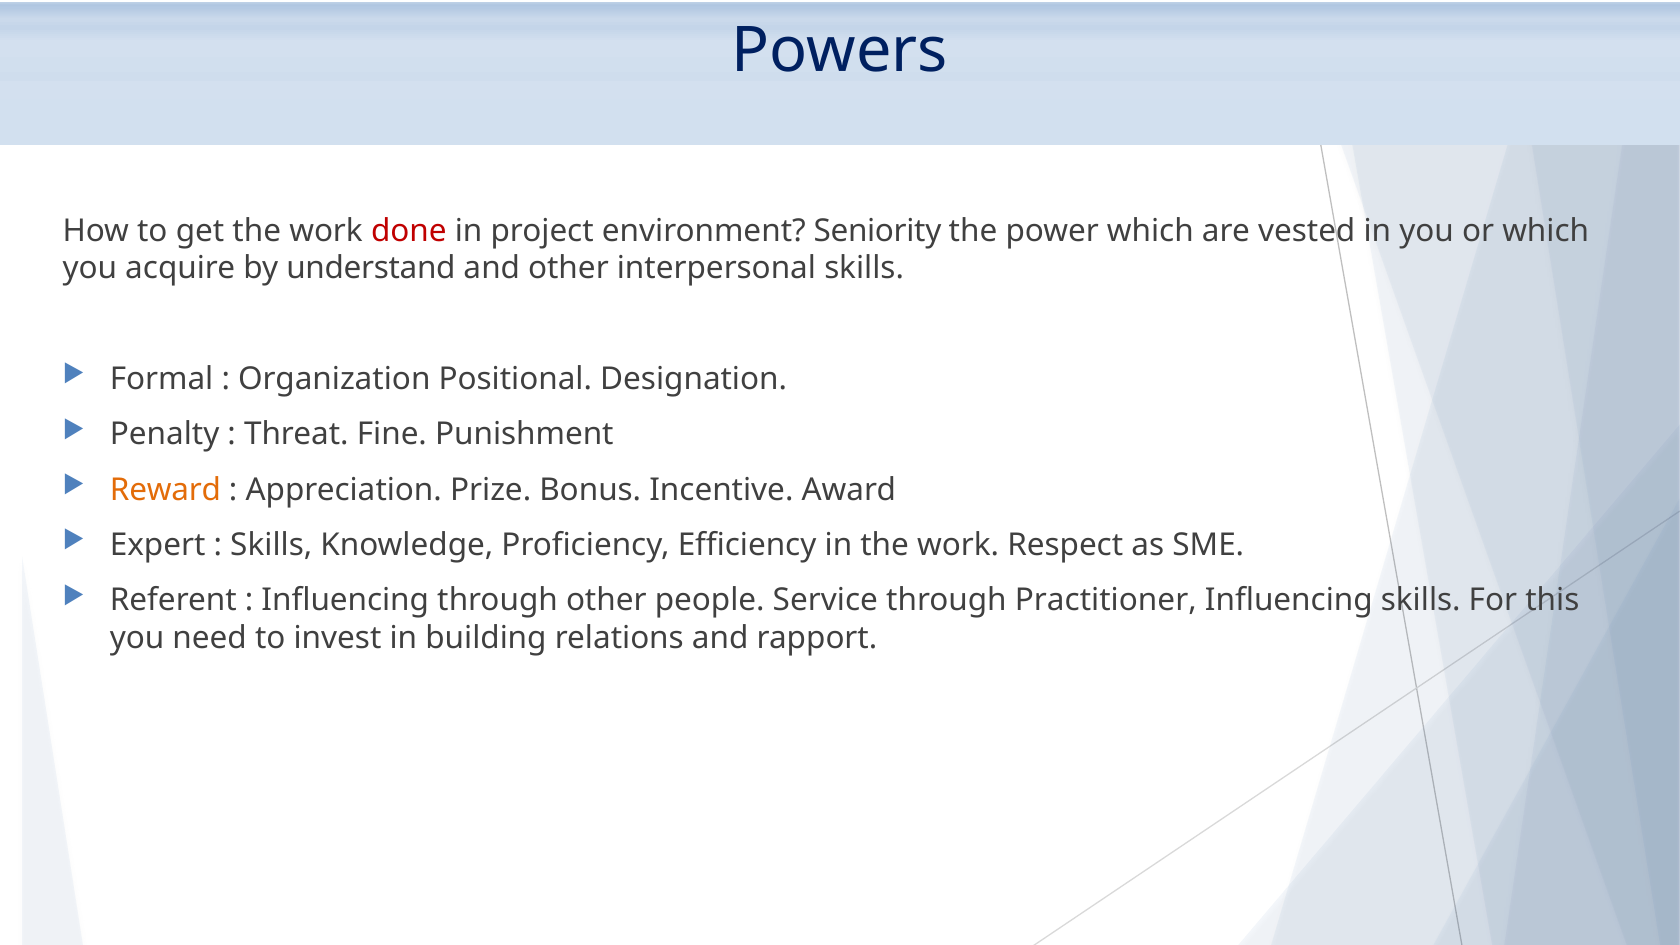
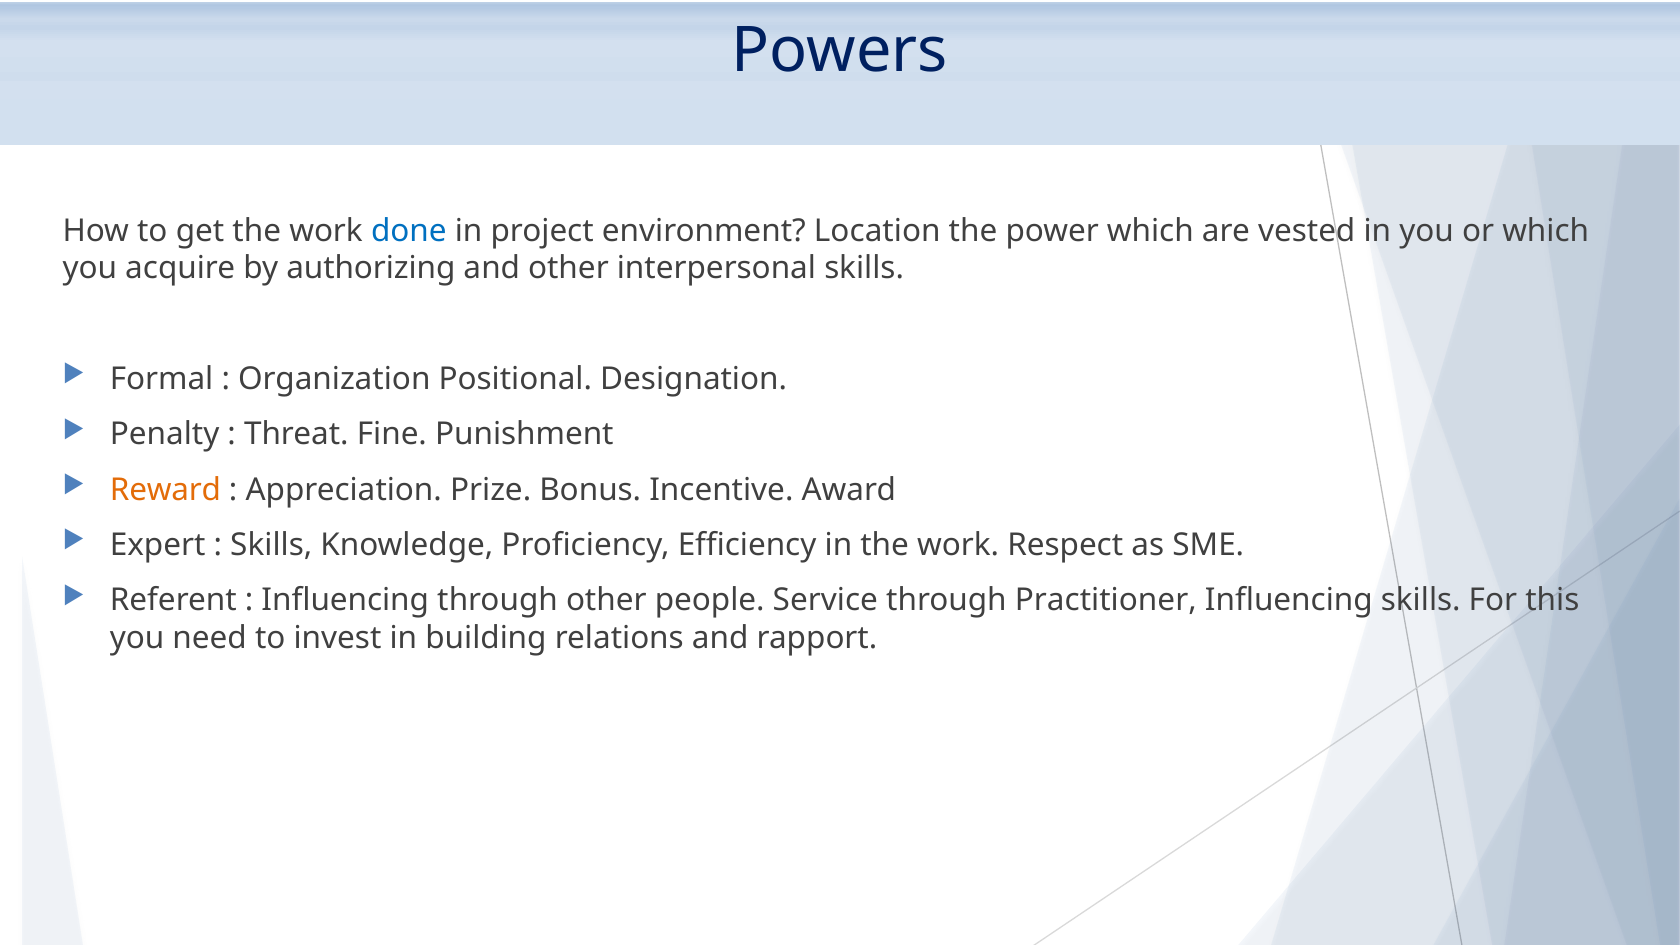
done colour: red -> blue (409, 231)
Seniority: Seniority -> Location (877, 231)
understand: understand -> authorizing (371, 269)
